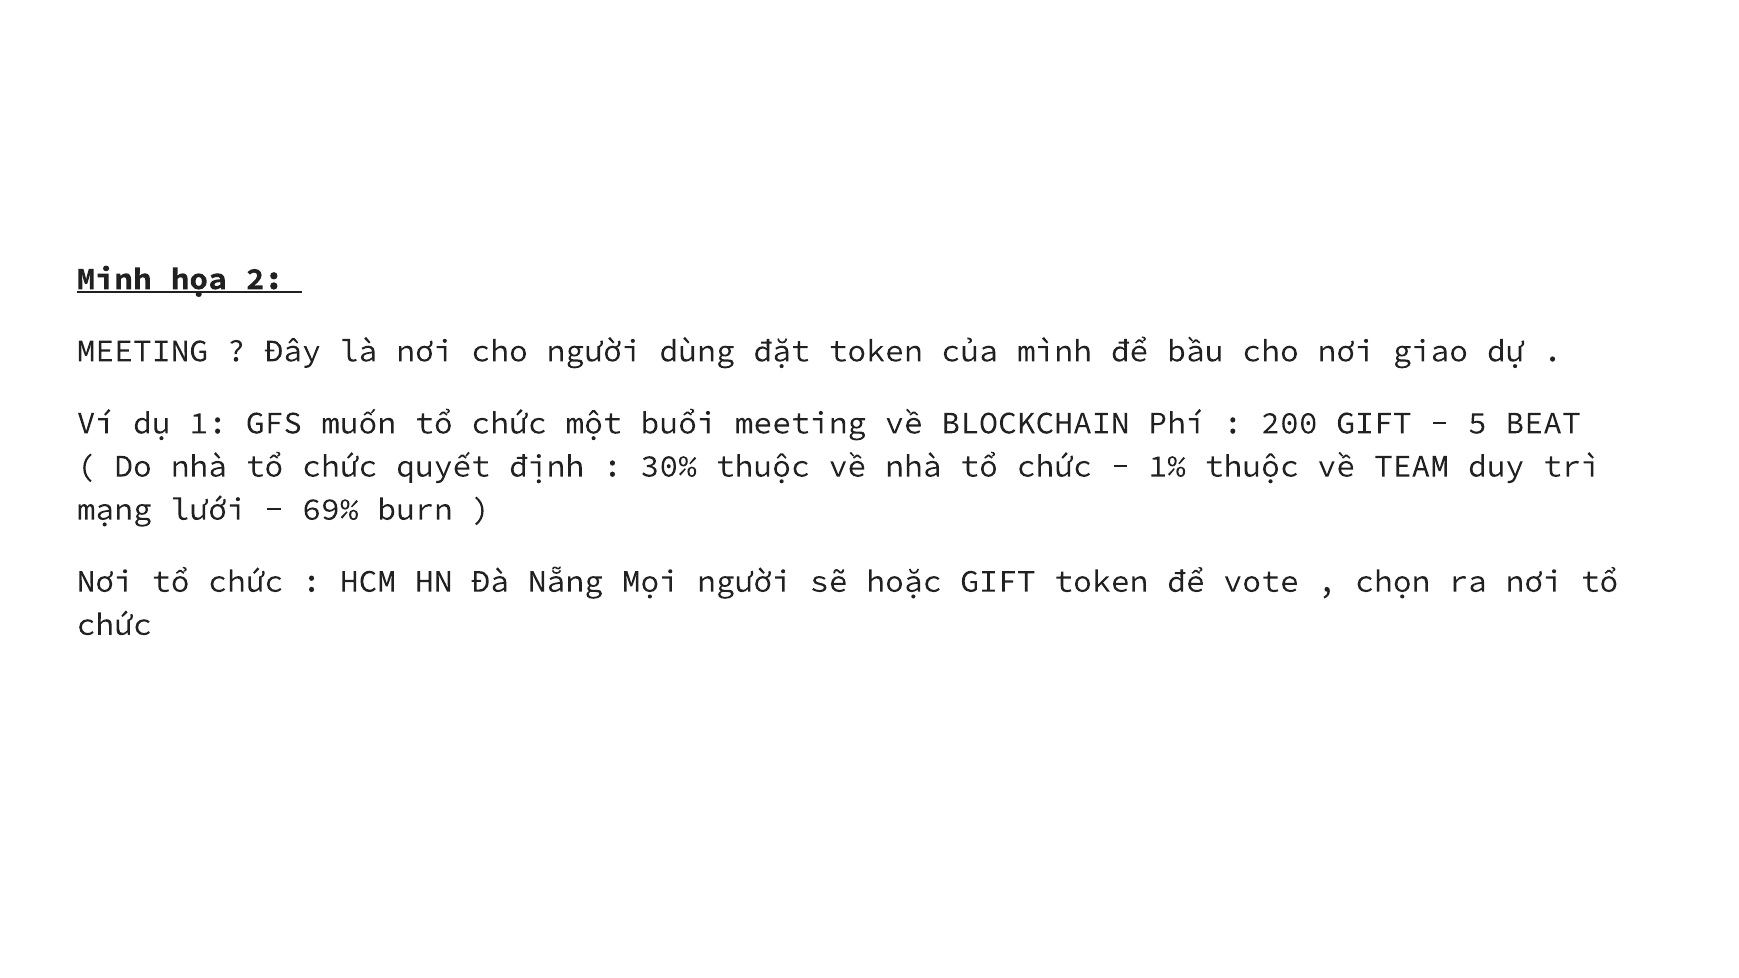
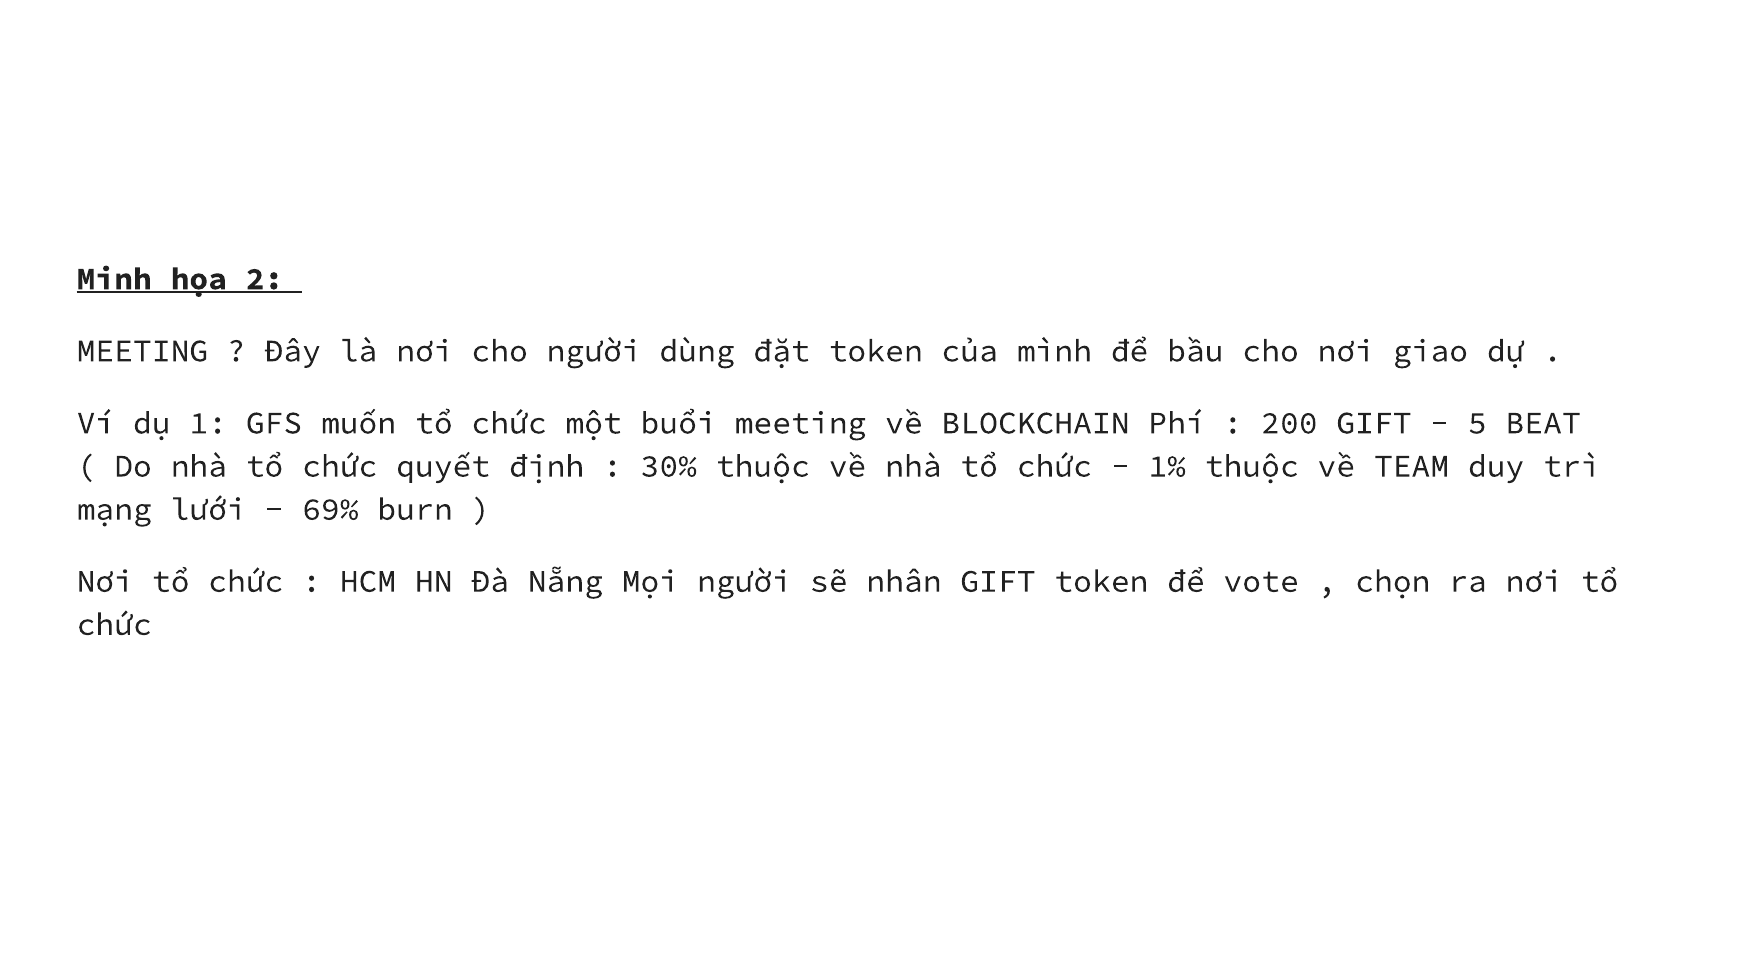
hoặc: hoặc -> nhân (904, 582)
